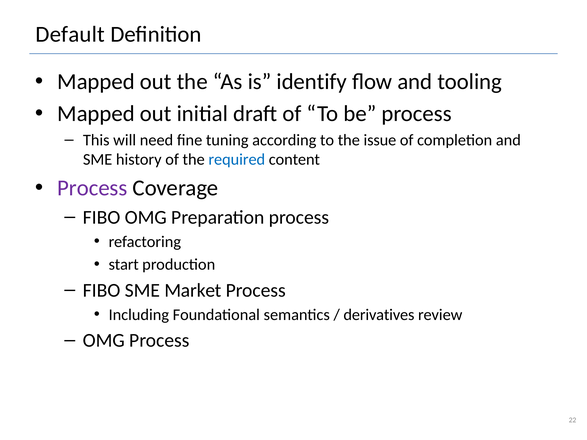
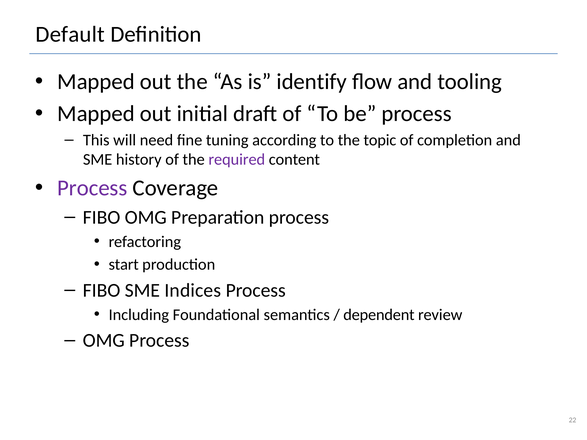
issue: issue -> topic (380, 140)
required colour: blue -> purple (237, 160)
Market: Market -> Indices (193, 290)
derivatives: derivatives -> dependent (379, 315)
